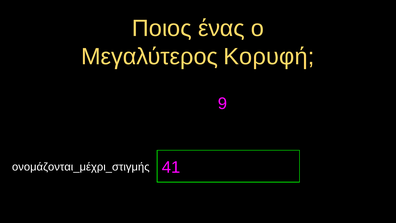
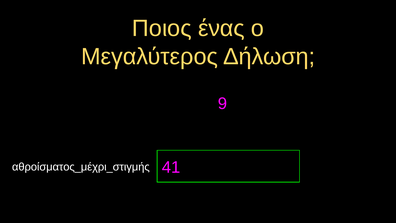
Κορυφή: Κορυφή -> Δήλωση (269, 57)
ονομάζονται_μέχρι_στιγμής: ονομάζονται_μέχρι_στιγμής -> αθροίσματος_μέχρι_στιγμής (81, 167)
